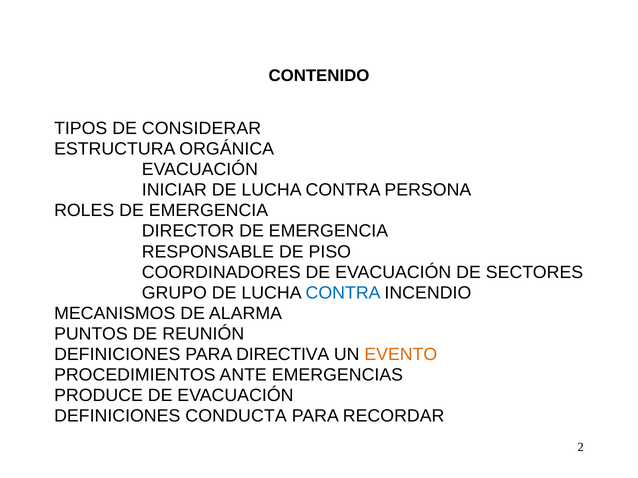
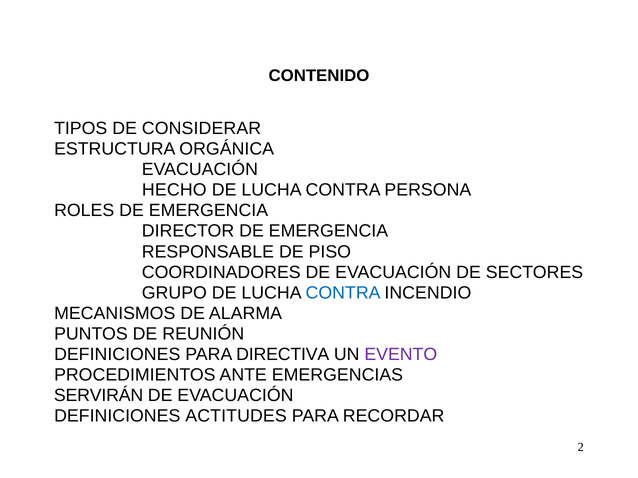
INICIAR: INICIAR -> HECHO (174, 190)
EVENTO colour: orange -> purple (401, 355)
PRODUCE: PRODUCE -> SERVIRÁN (99, 396)
CONDUCTA: CONDUCTA -> ACTITUDES (236, 417)
